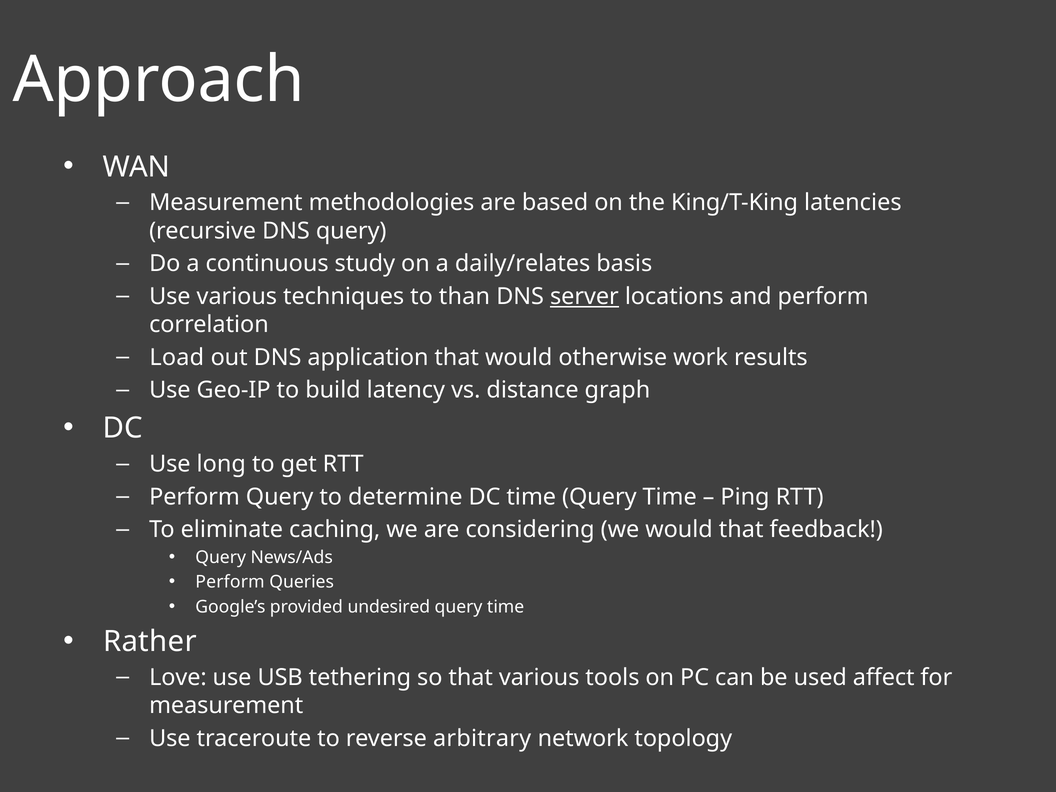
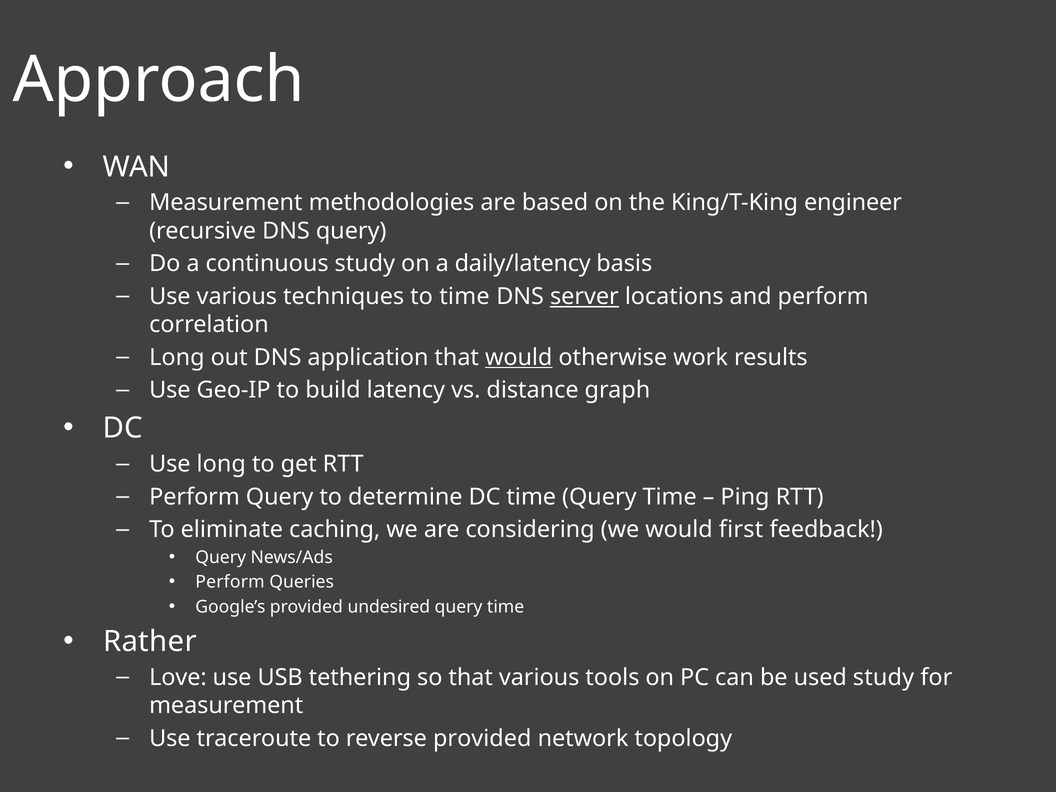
latencies: latencies -> engineer (853, 203)
daily/relates: daily/relates -> daily/latency (523, 264)
to than: than -> time (464, 296)
Load: Load -> Long (177, 357)
would underline: none -> present (519, 357)
would that: that -> first (741, 530)
used affect: affect -> study (884, 678)
reverse arbitrary: arbitrary -> provided (482, 738)
